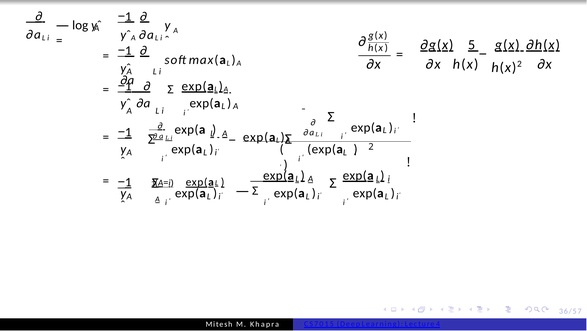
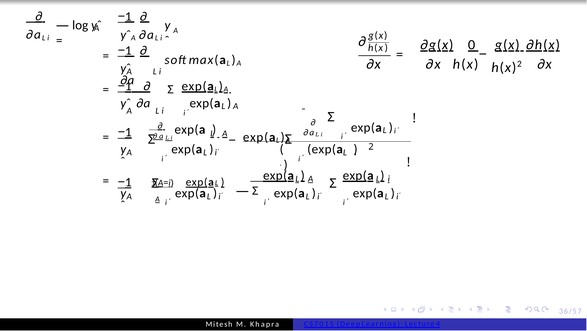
5: 5 -> 0 (472, 45)
